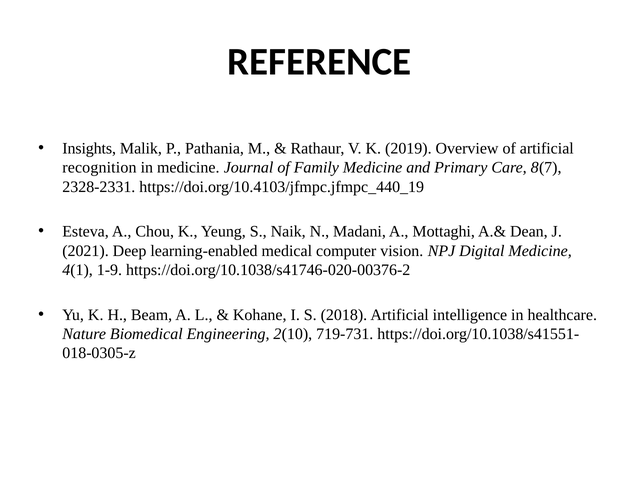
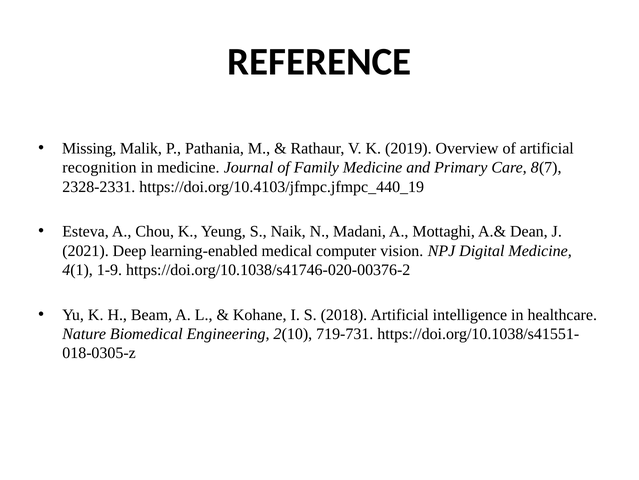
Insights: Insights -> Missing (89, 148)
